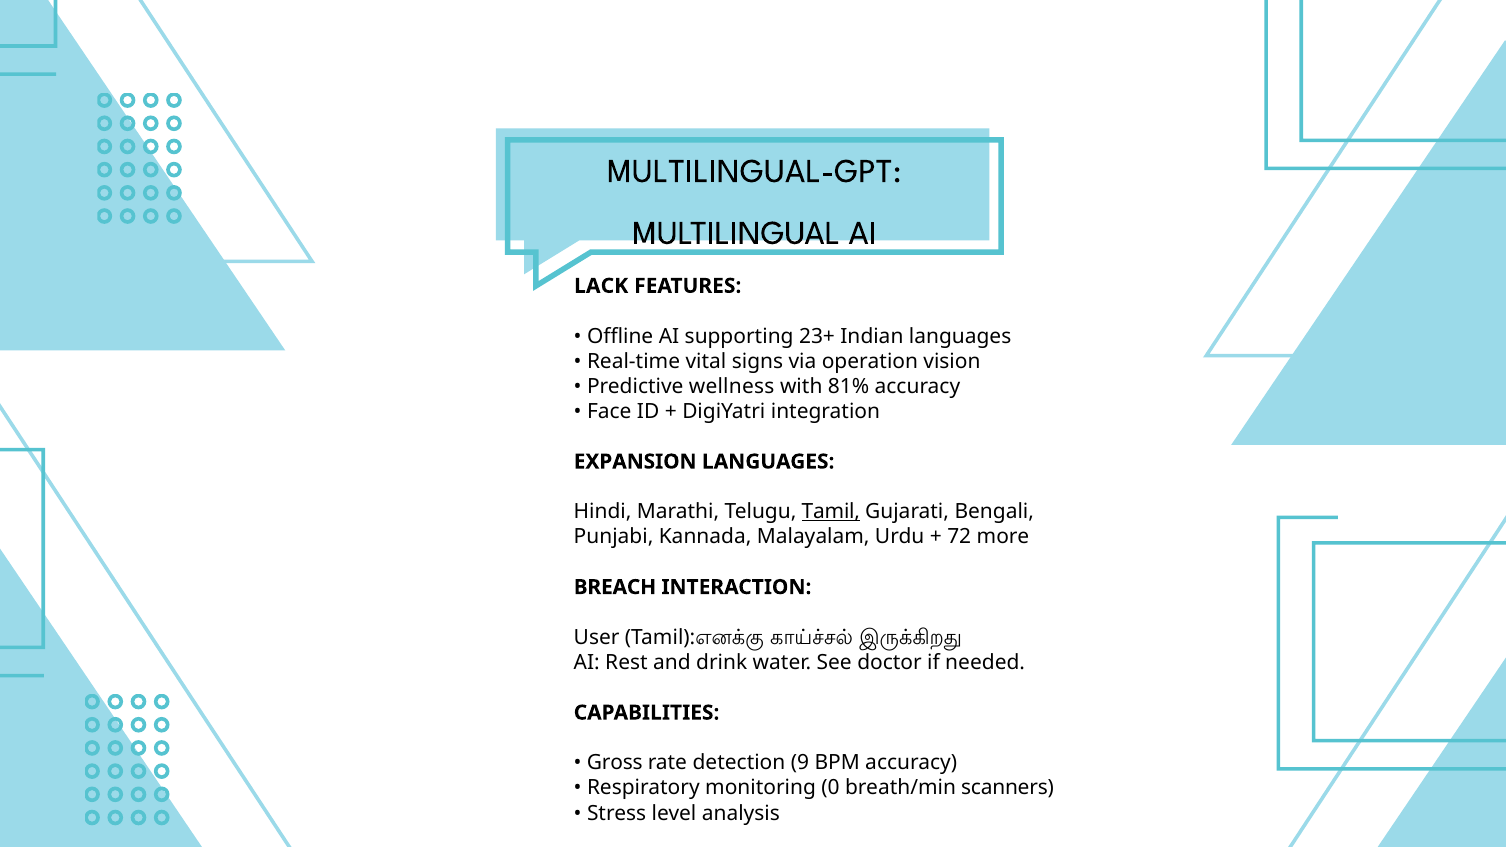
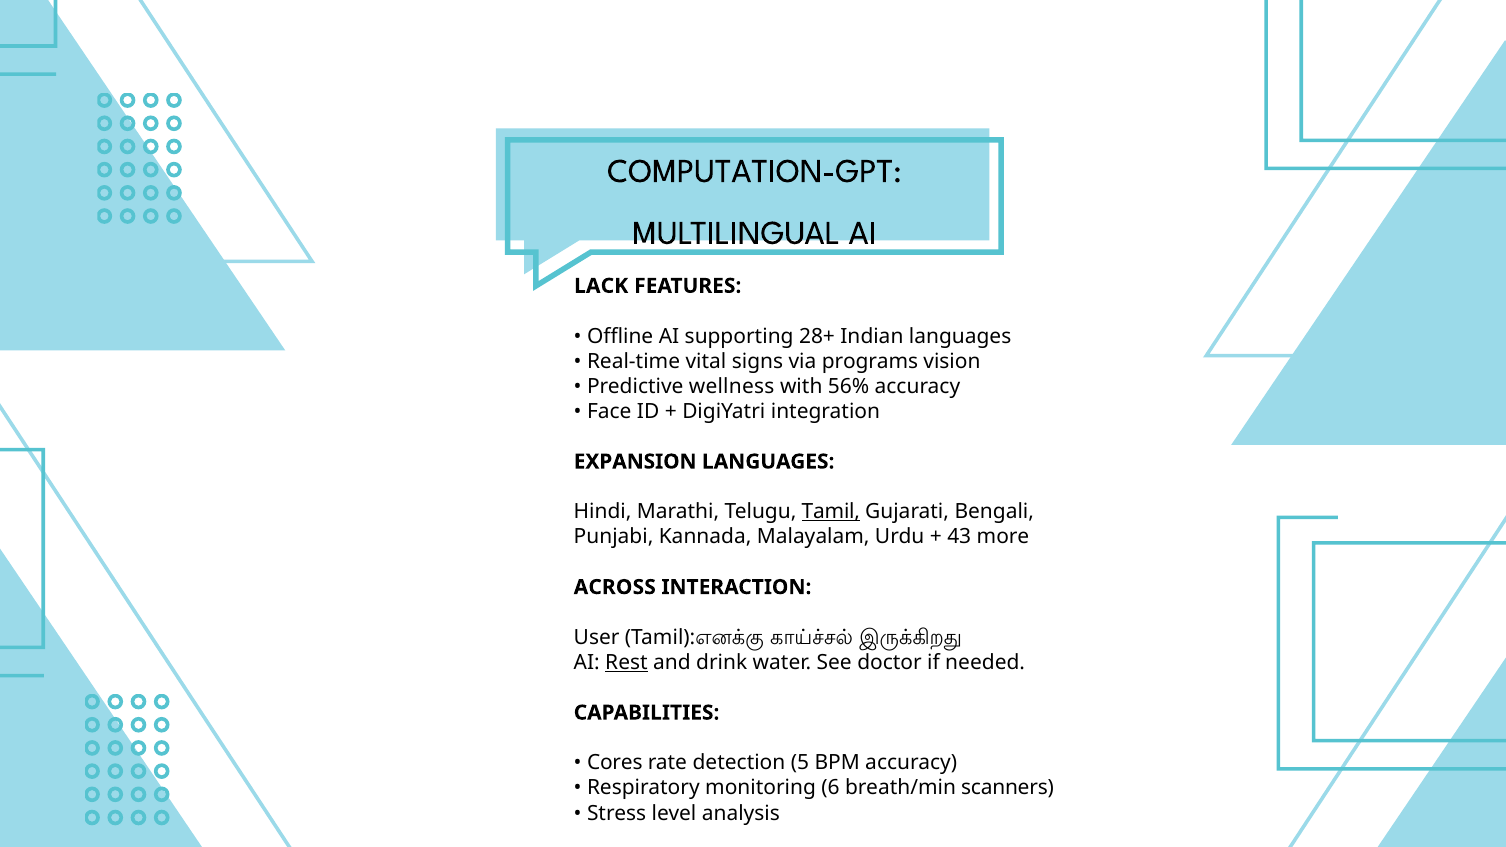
MULTILINGUAL-GPT: MULTILINGUAL-GPT -> COMPUTATION-GPT (754, 171)
23+: 23+ -> 28+ (817, 336)
operation: operation -> programs (870, 361)
81%: 81% -> 56% (849, 386)
72: 72 -> 43 (959, 537)
BREACH: BREACH -> ACROSS (615, 587)
Rest underline: none -> present (626, 663)
Gross: Gross -> Cores (615, 763)
9: 9 -> 5 (800, 763)
0: 0 -> 6 (831, 788)
